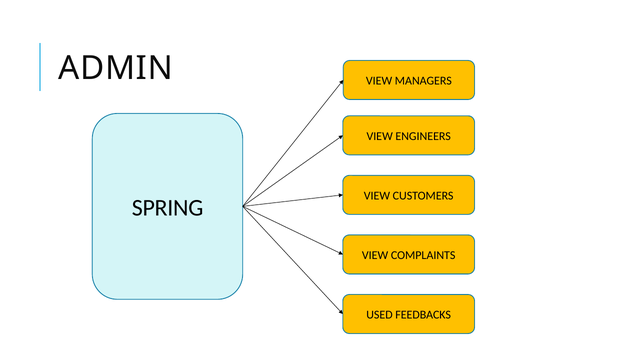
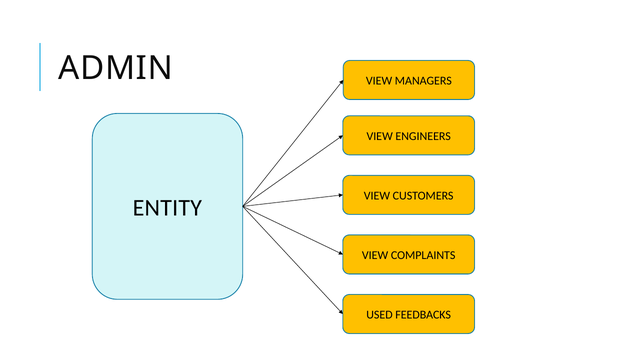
SPRING: SPRING -> ENTITY (167, 208)
